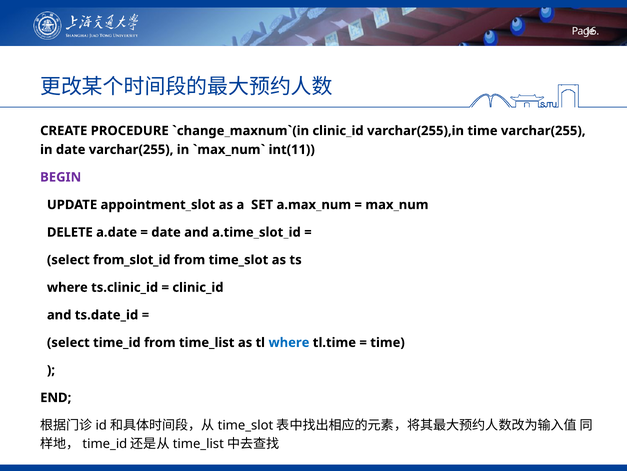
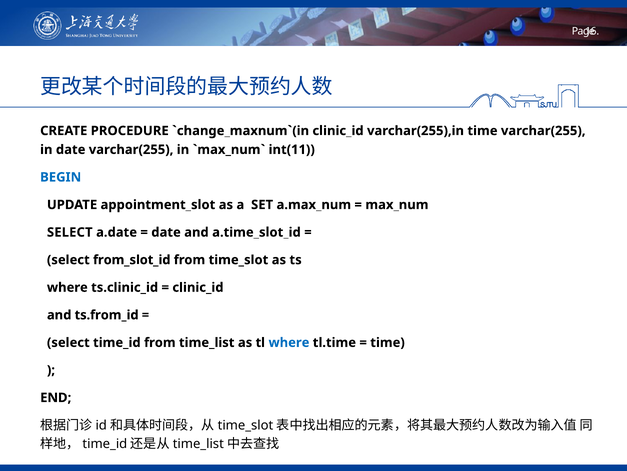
BEGIN colour: purple -> blue (61, 177)
DELETE: DELETE -> SELECT (70, 232)
ts.date_id: ts.date_id -> ts.from_id (107, 315)
